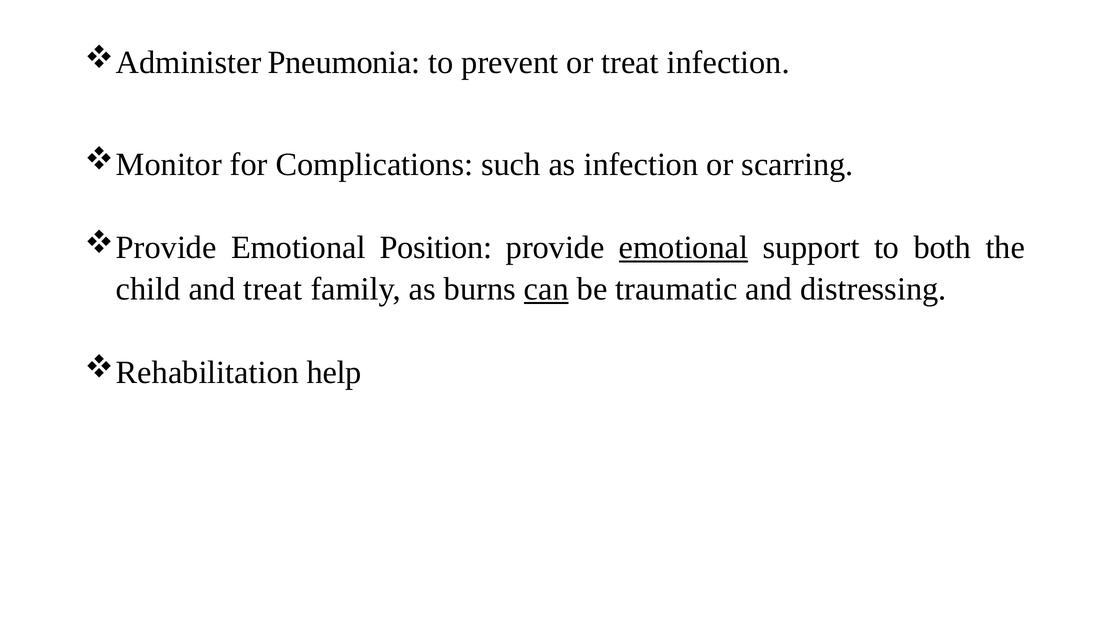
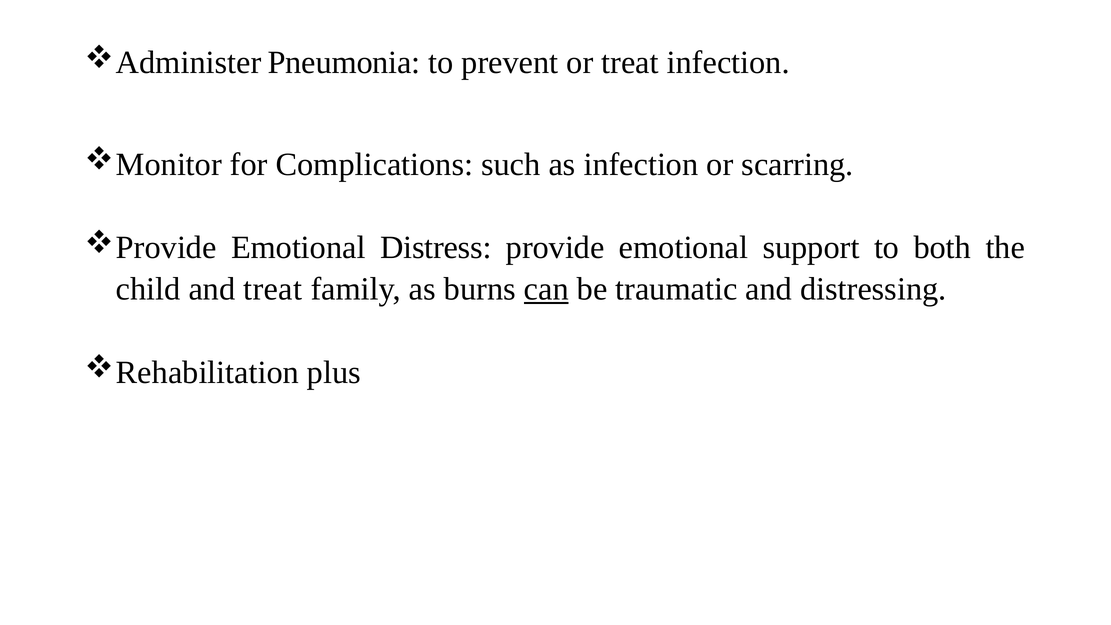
Position: Position -> Distress (436, 248)
emotional underline: present -> none (684, 248)
help: help -> plus (334, 372)
